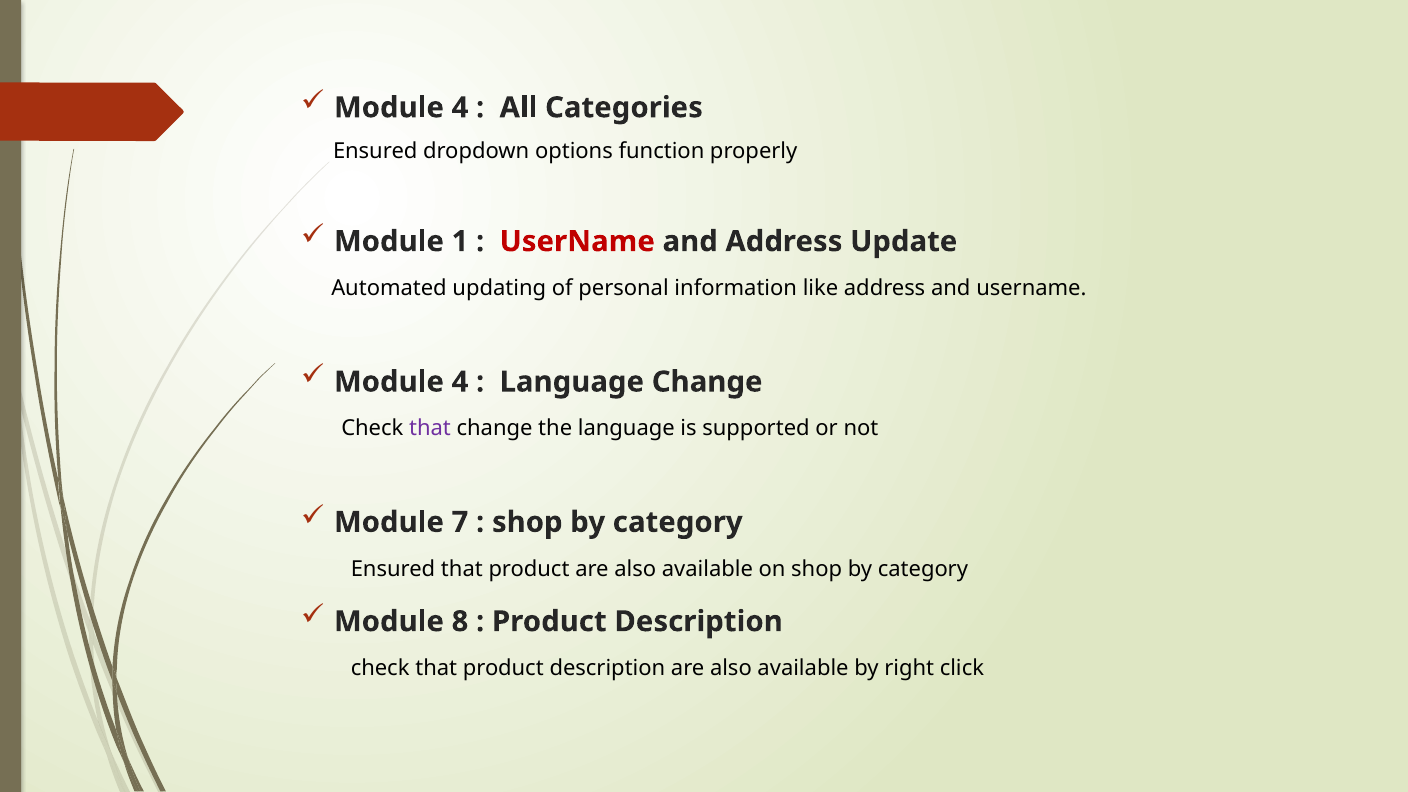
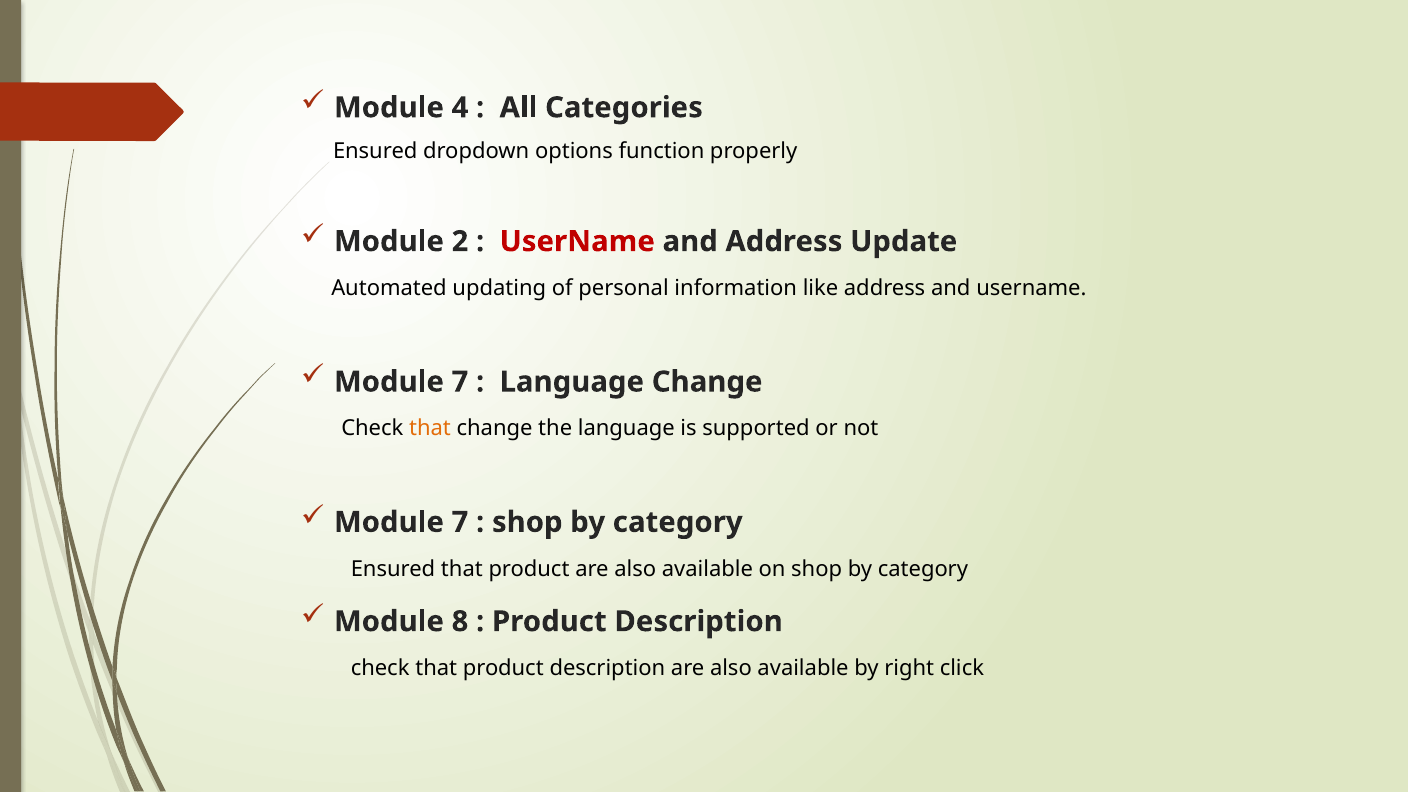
1: 1 -> 2 (460, 242)
4: 4 -> 7 (460, 382)
that colour: purple -> orange (430, 429)
